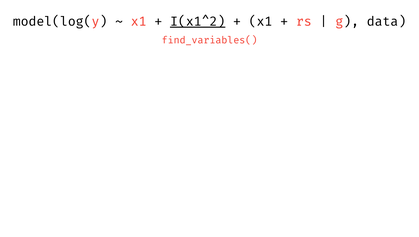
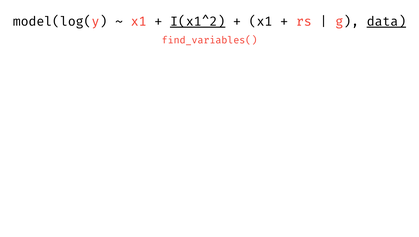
data underline: none -> present (386, 22)
